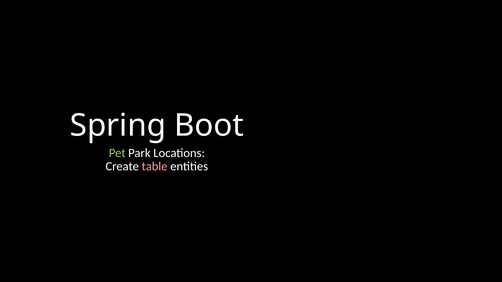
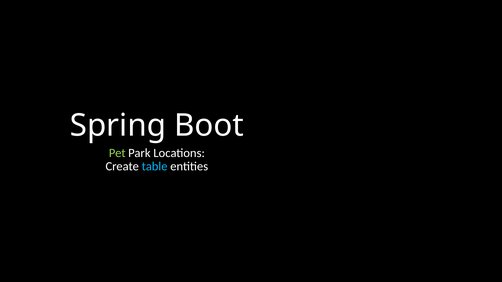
table colour: pink -> light blue (155, 167)
